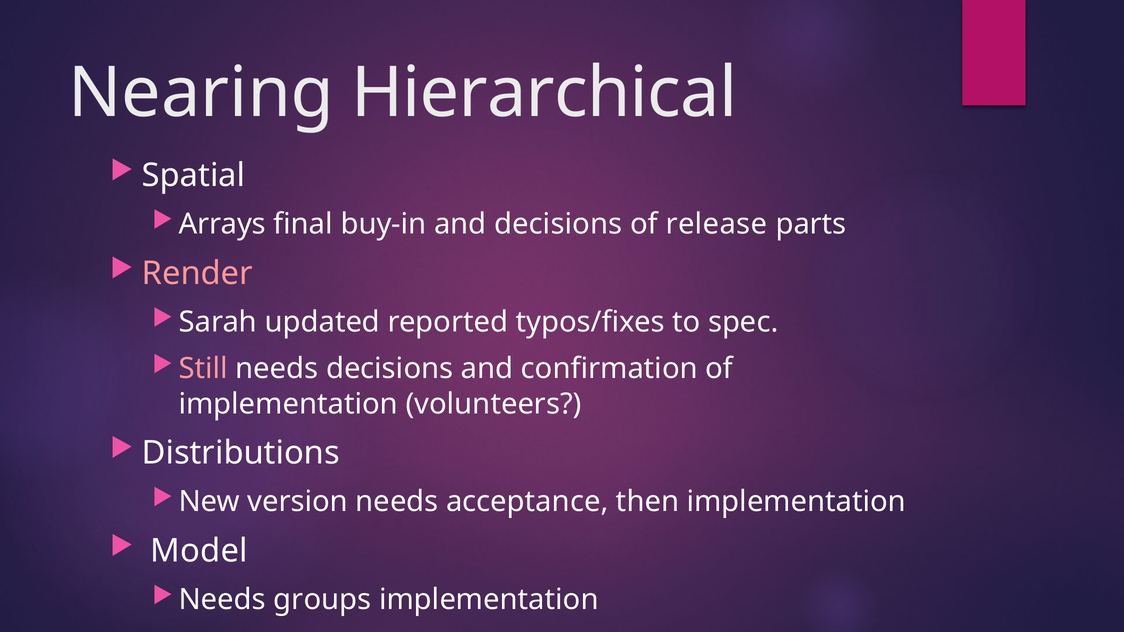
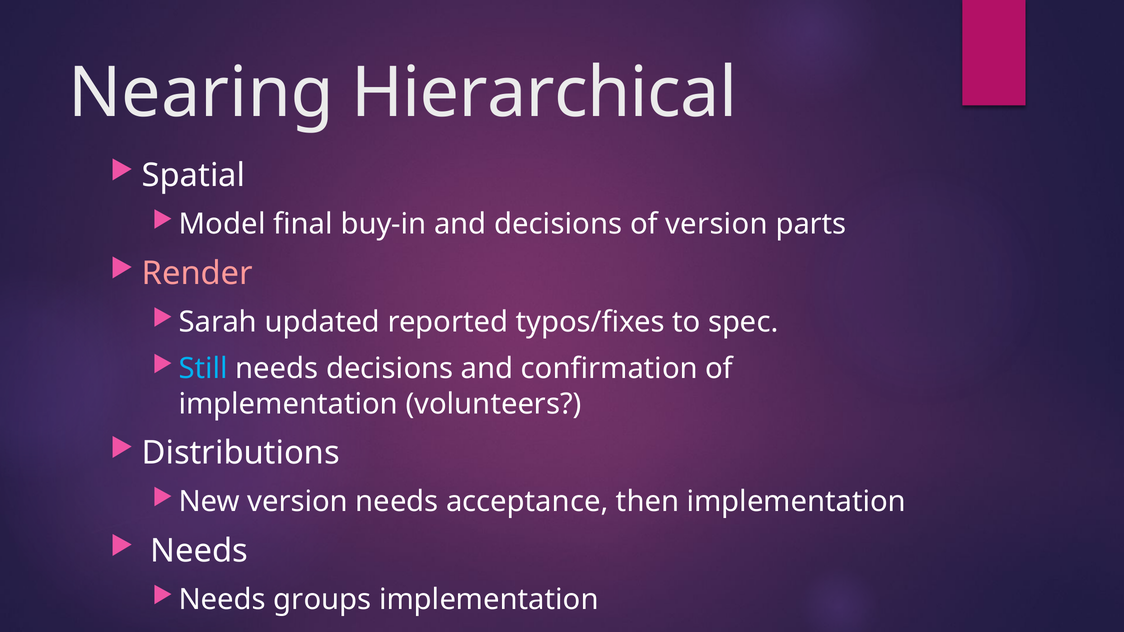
Arrays: Arrays -> Model (222, 224)
of release: release -> version (716, 224)
Still colour: pink -> light blue (203, 369)
Model: Model -> Needs (199, 551)
